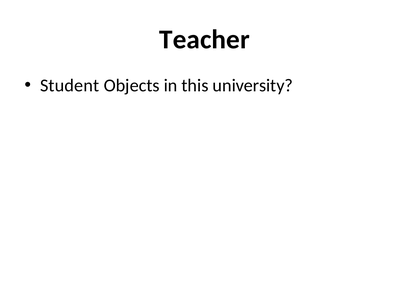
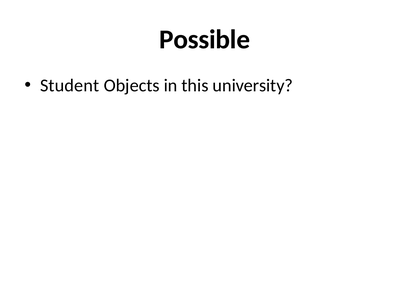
Teacher: Teacher -> Possible (205, 40)
